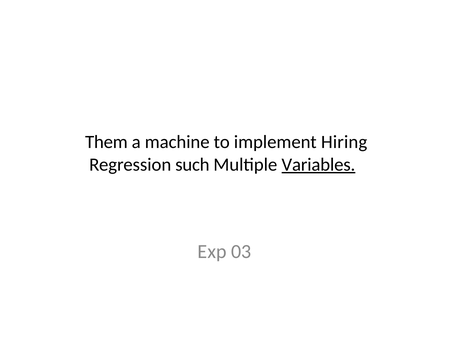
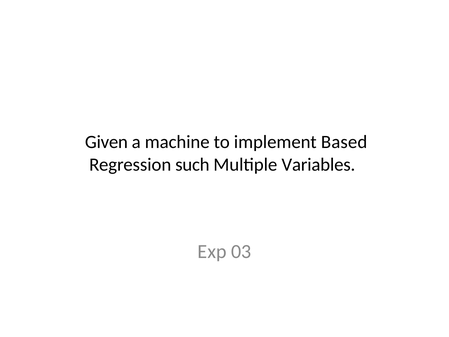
Them: Them -> Given (106, 142)
Hiring: Hiring -> Based (344, 142)
Variables underline: present -> none (318, 164)
